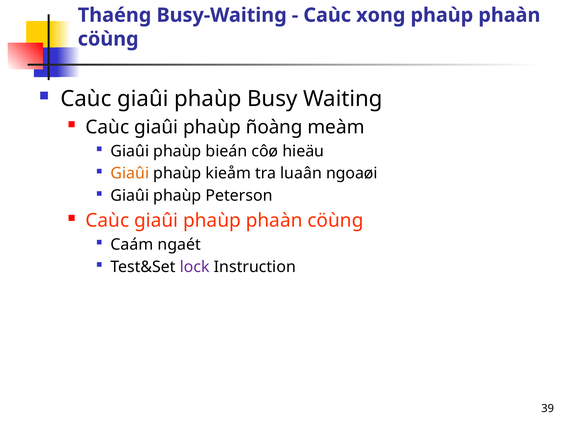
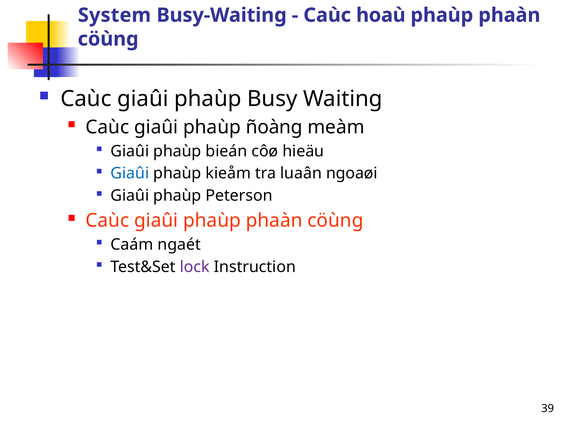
Thaéng: Thaéng -> System (114, 15)
xong: xong -> hoaù (381, 15)
Giaûi colour: orange -> blue (130, 173)
